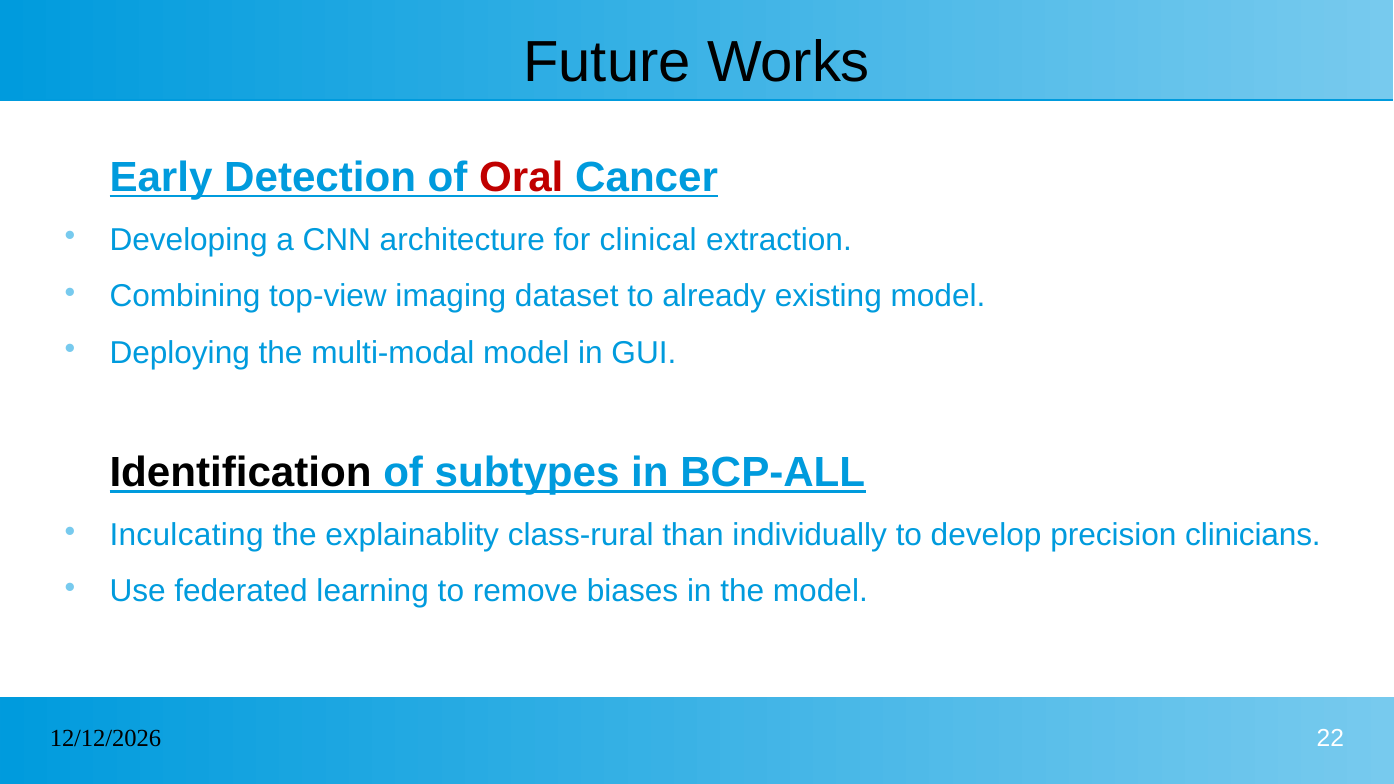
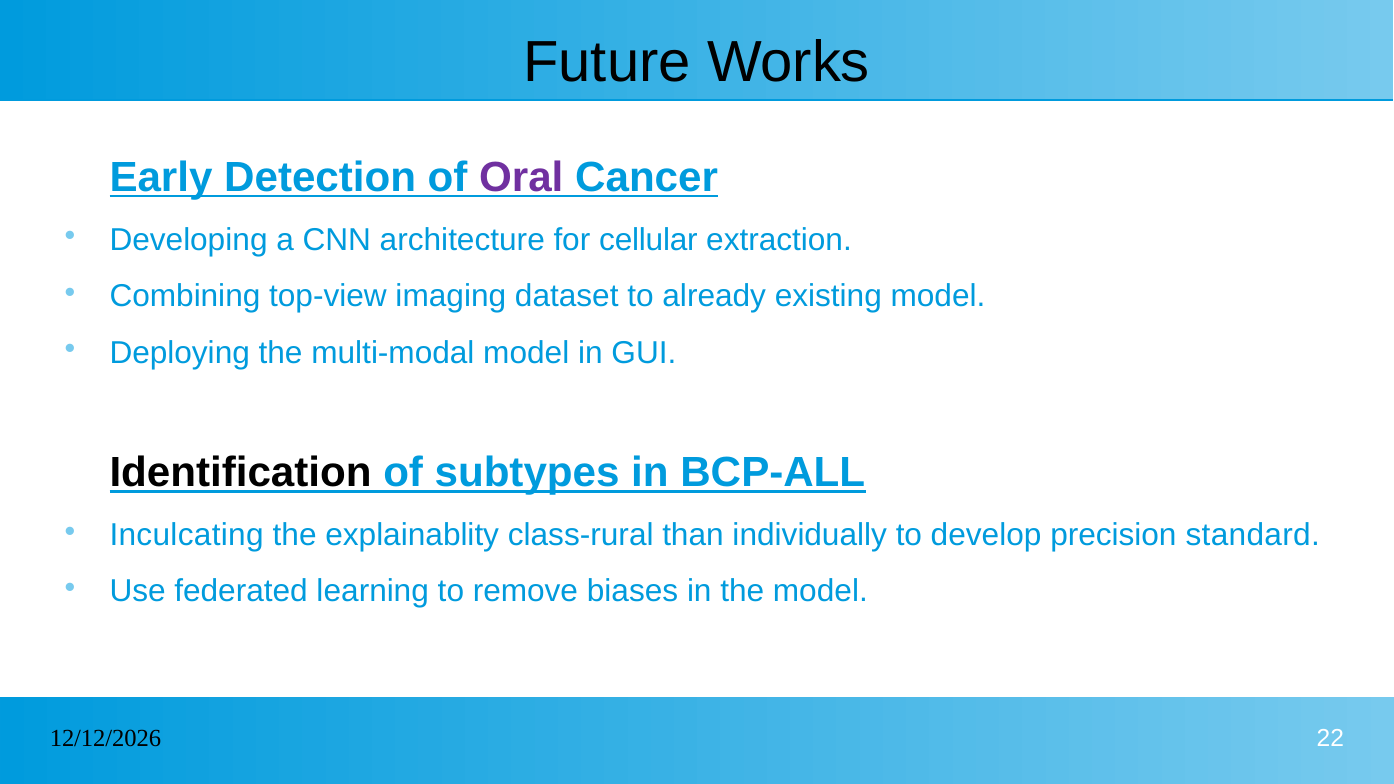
Oral colour: red -> purple (521, 178)
clinical: clinical -> cellular (648, 240)
clinicians: clinicians -> standard (1253, 535)
